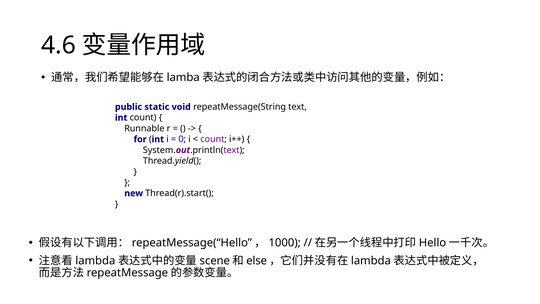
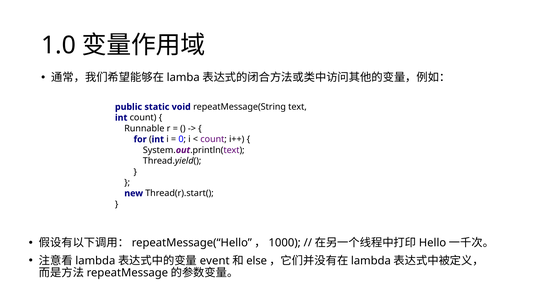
4.6: 4.6 -> 1.0 (59, 45)
scene: scene -> event (215, 260)
